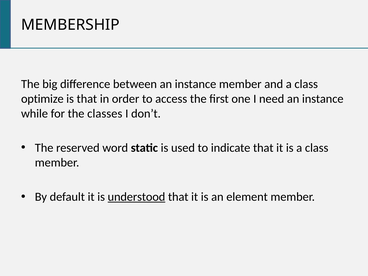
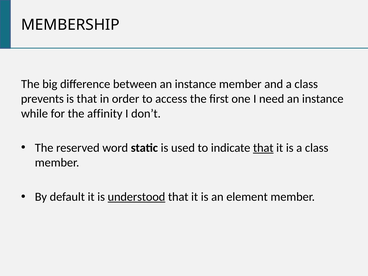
optimize: optimize -> prevents (42, 99)
classes: classes -> affinity (105, 114)
that underline: none -> present (263, 148)
